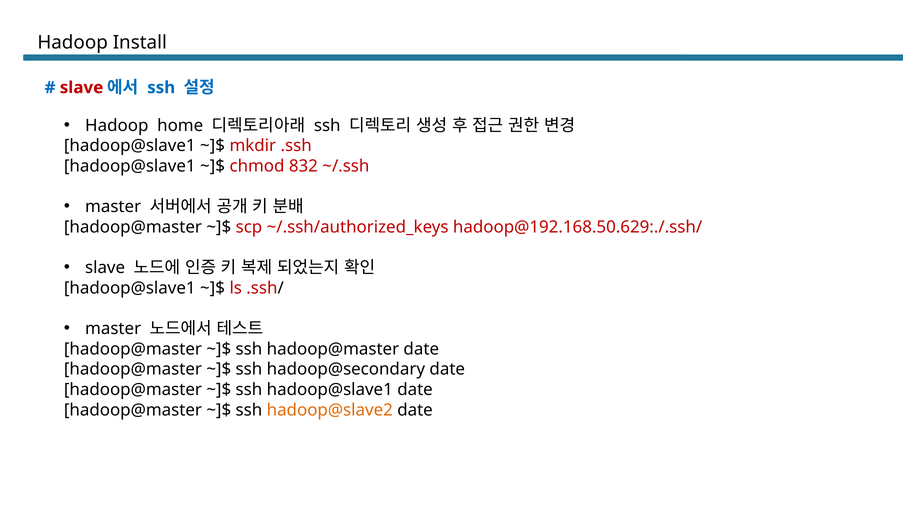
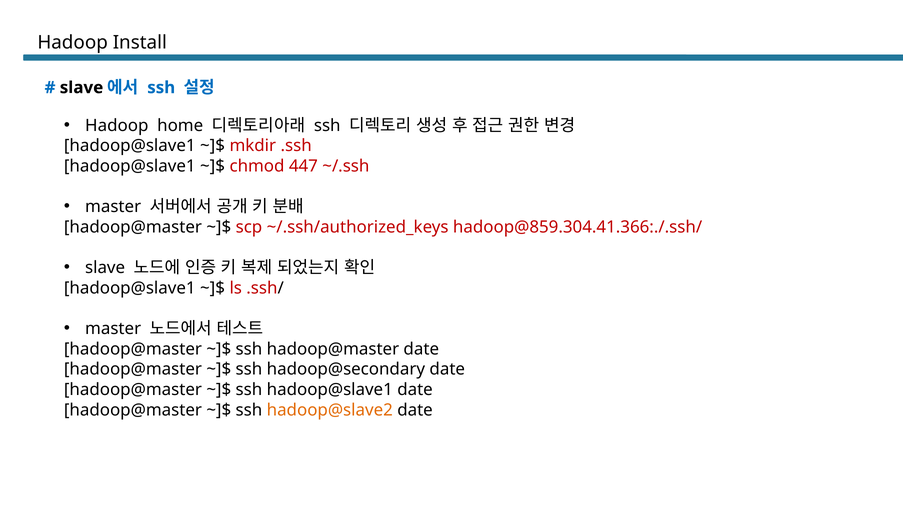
slave colour: red -> black (82, 88)
832: 832 -> 447 (303, 166)
hadoop@192.168.50.629:./.ssh/: hadoop@192.168.50.629:./.ssh/ -> hadoop@859.304.41.366:./.ssh/ (578, 227)
